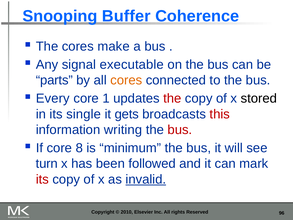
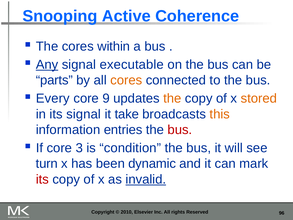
Buffer: Buffer -> Active (126, 16)
make: make -> within (114, 46)
Any underline: none -> present (47, 64)
1: 1 -> 9 (106, 98)
the colour: red -> orange (172, 98)
stored colour: black -> orange (259, 98)
its single: single -> signal (84, 114)
gets: gets -> take (127, 114)
this colour: red -> orange (220, 114)
writing: writing -> entries (123, 130)
8: 8 -> 3 (79, 148)
minimum: minimum -> condition (130, 148)
followed: followed -> dynamic (152, 163)
